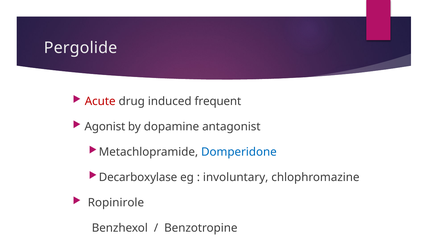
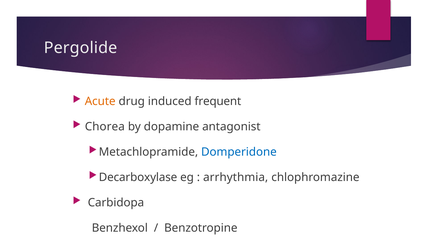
Acute colour: red -> orange (100, 101)
Agonist: Agonist -> Chorea (105, 126)
involuntary: involuntary -> arrhythmia (236, 177)
Ropinirole: Ropinirole -> Carbidopa (116, 202)
